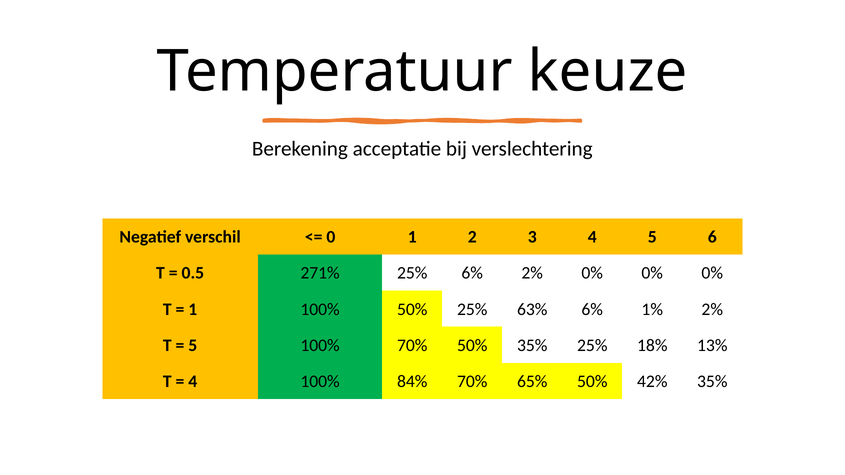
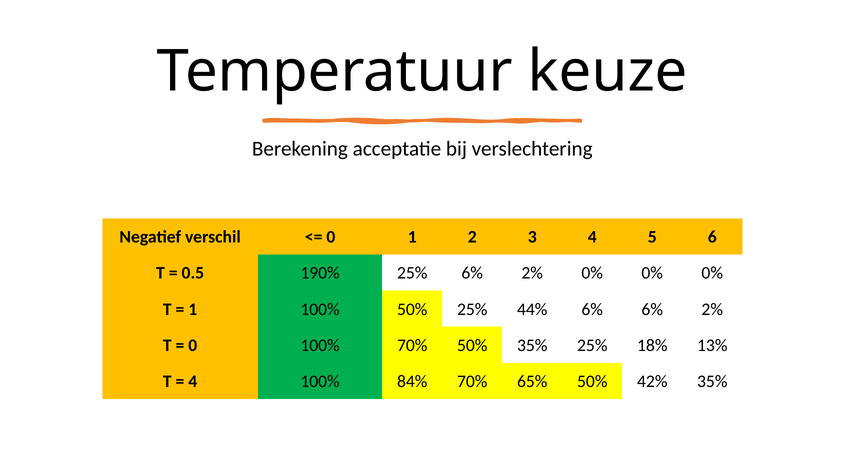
271%: 271% -> 190% (320, 273)
63%: 63% -> 44% (532, 309)
6% 1%: 1% -> 6% (652, 309)
5: 5 -> 0 (193, 346)
